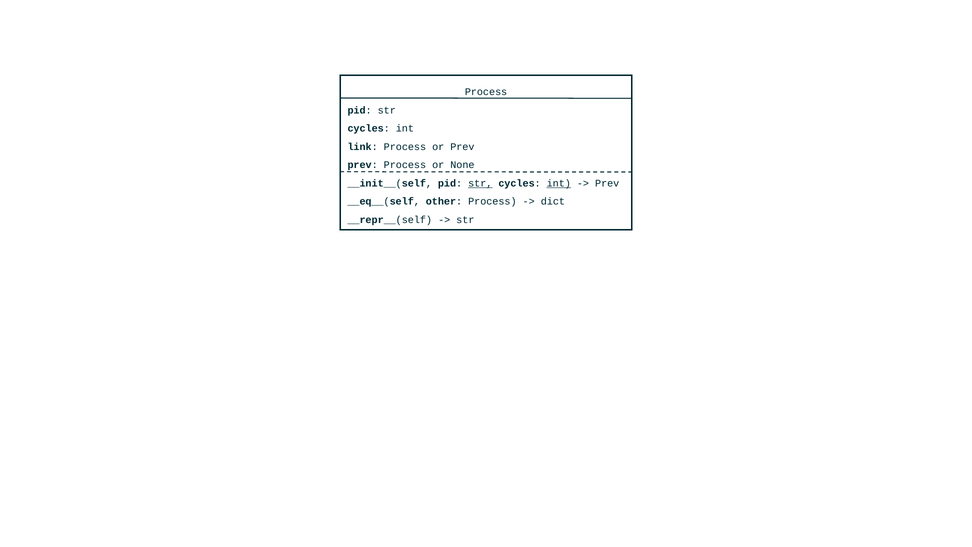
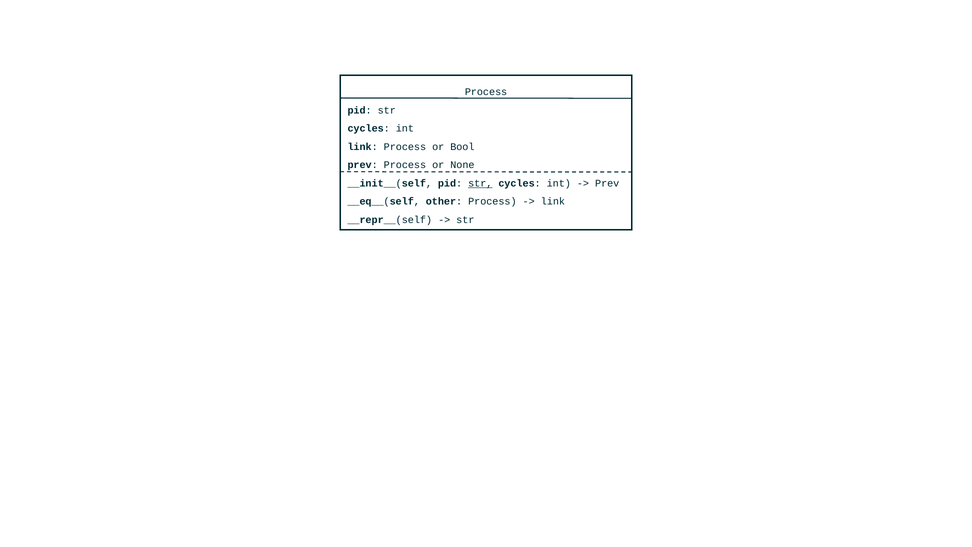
or Prev: Prev -> Bool (462, 147)
int underline: present -> none (559, 183)
dict: dict -> link (553, 201)
